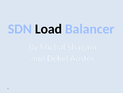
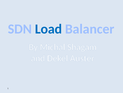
Load colour: black -> blue (48, 29)
